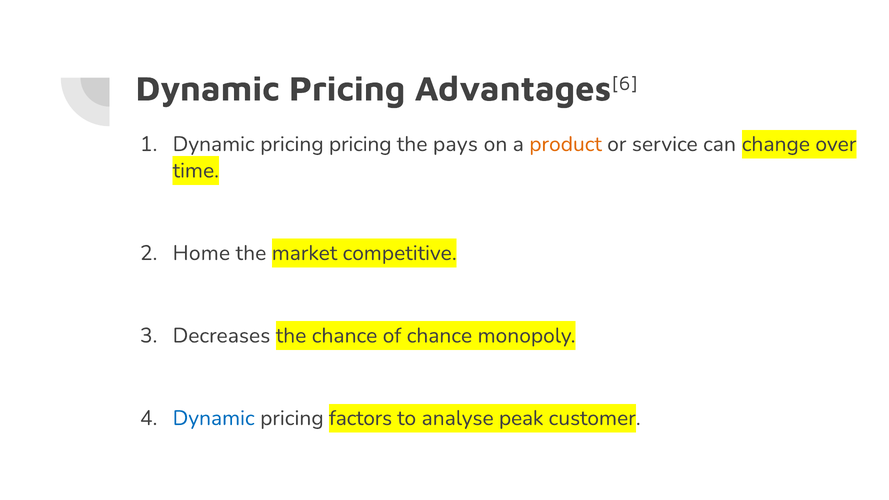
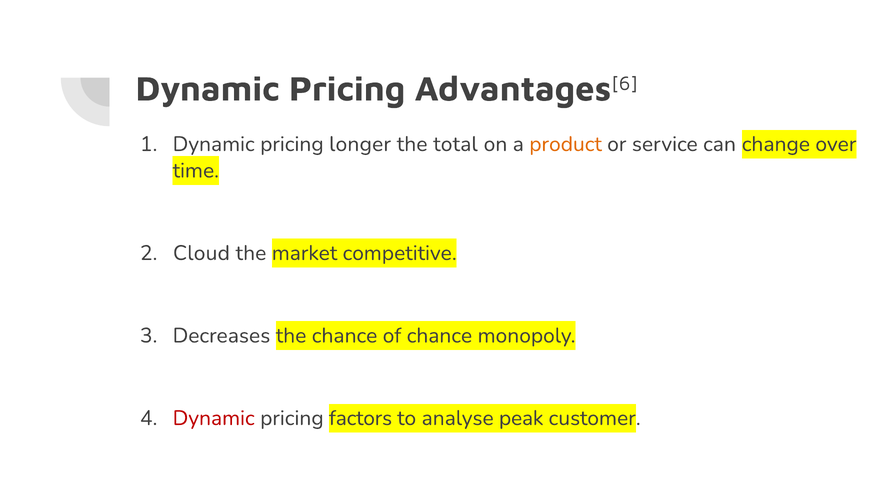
pricing pricing: pricing -> longer (360, 144)
pays: pays -> total (455, 144)
Home: Home -> Cloud (201, 253)
Dynamic colour: blue -> red (214, 418)
